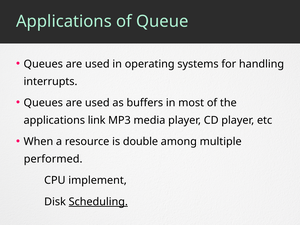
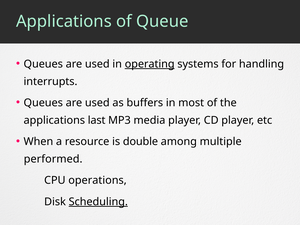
operating underline: none -> present (150, 64)
link: link -> last (97, 120)
implement: implement -> operations (98, 180)
